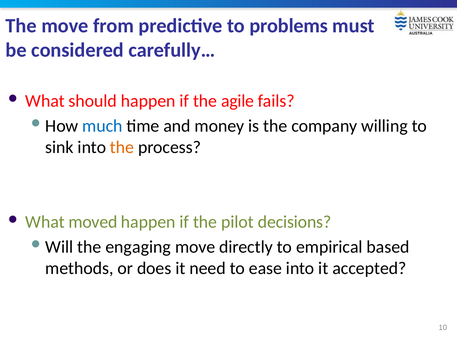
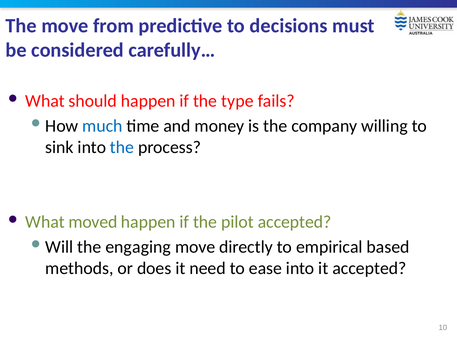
problems: problems -> decisions (289, 26)
agile: agile -> type (237, 101)
the colour: orange -> blue (122, 147)
pilot decisions: decisions -> accepted (295, 222)
